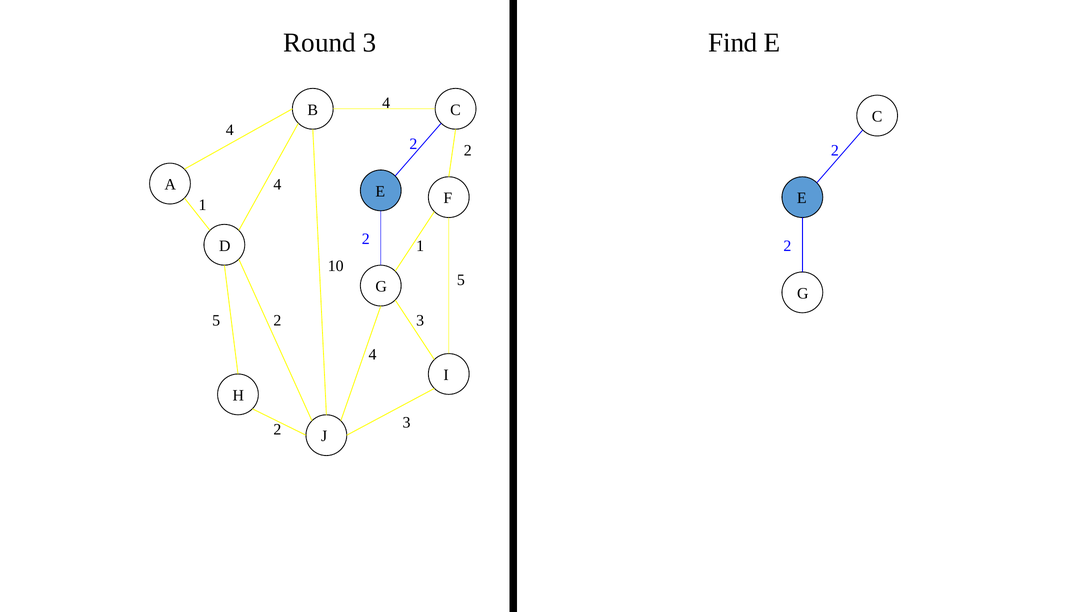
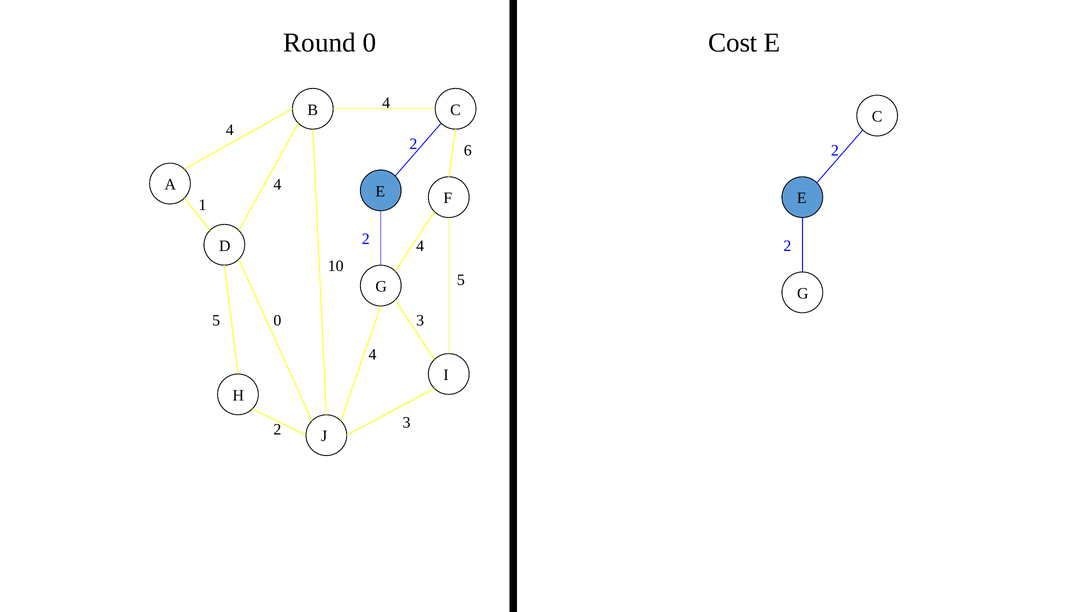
Round 3: 3 -> 0 (369, 43)
Find: Find -> Cost (733, 43)
2: 2 -> 6 (468, 151)
2 1: 1 -> 4 (420, 246)
5 2: 2 -> 0 (277, 321)
